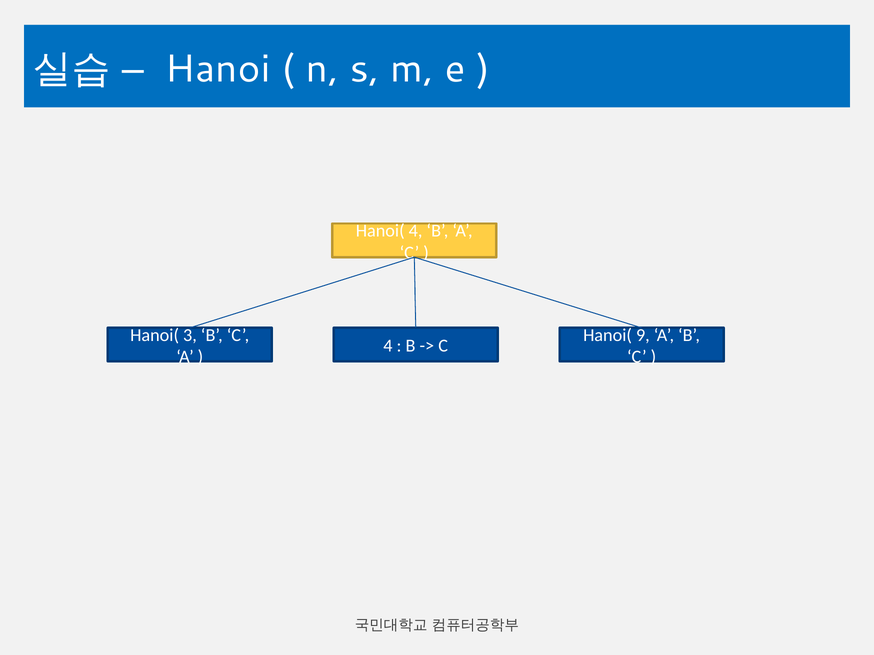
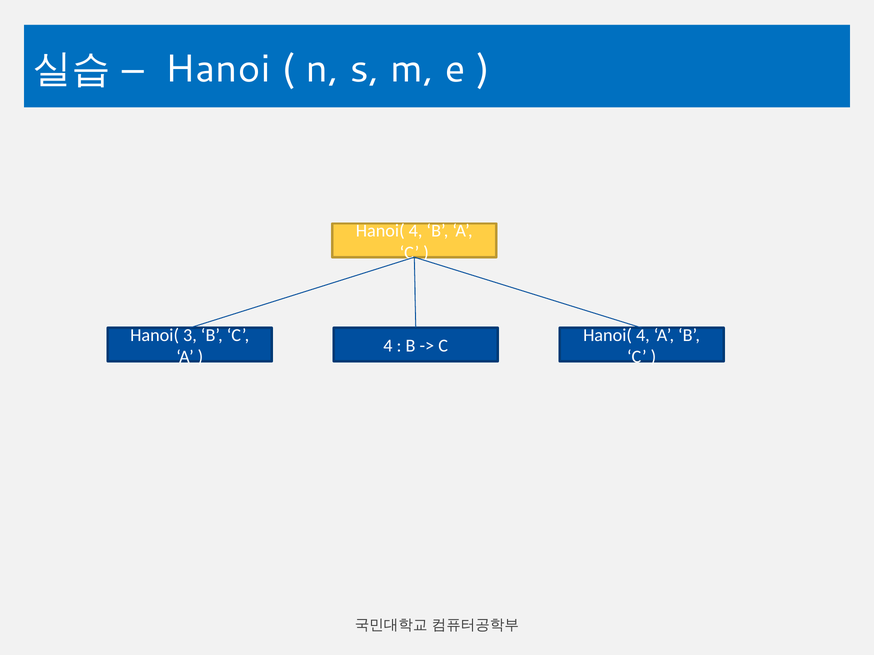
9: 9 -> 4 (643, 335)
